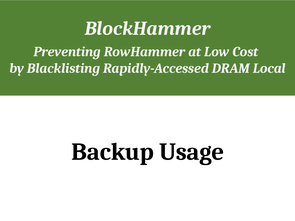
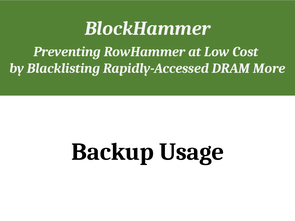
Local: Local -> More (269, 68)
